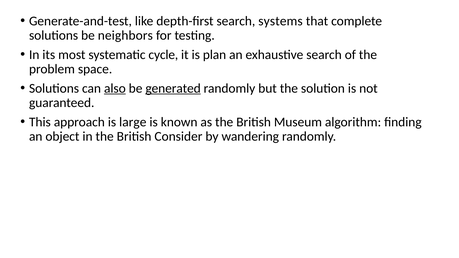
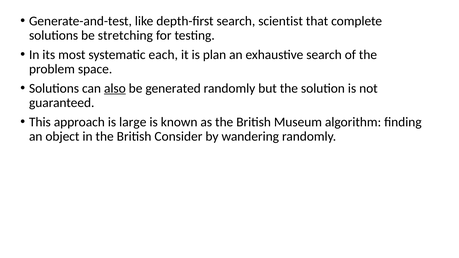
systems: systems -> scientist (281, 21)
neighbors: neighbors -> stretching (125, 35)
cycle: cycle -> each (163, 55)
generated underline: present -> none (173, 88)
